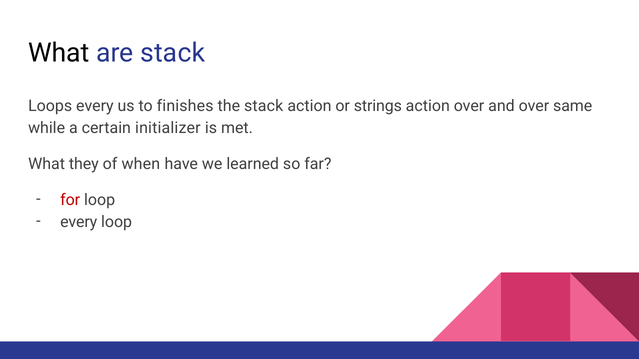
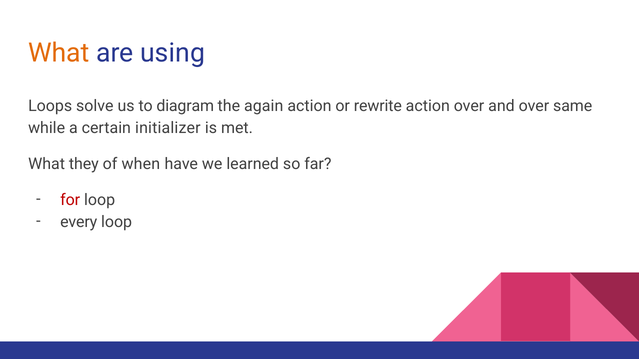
What colour: black -> orange (59, 53)
are stack: stack -> using (173, 53)
Loops every: every -> solve (95, 106)
finishes: finishes -> diagram (185, 106)
the stack: stack -> again (264, 106)
strings: strings -> rewrite (378, 106)
